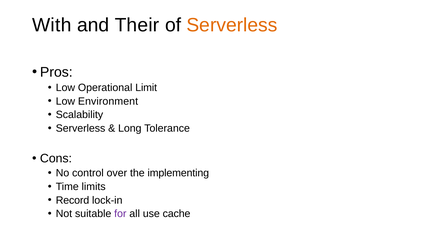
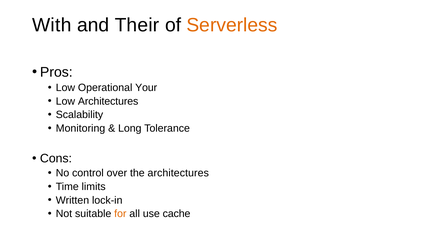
Limit: Limit -> Your (146, 88)
Low Environment: Environment -> Architectures (108, 101)
Serverless: Serverless -> Monitoring (81, 128)
the implementing: implementing -> architectures (178, 173)
Record: Record -> Written (72, 200)
for colour: purple -> orange (120, 214)
